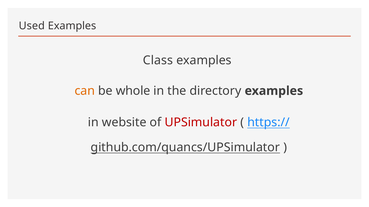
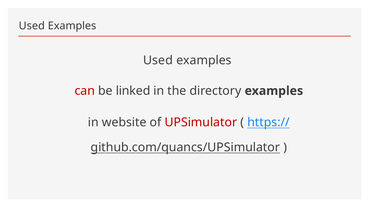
Class: Class -> Used (158, 60)
can colour: orange -> red (85, 91)
whole: whole -> linked (133, 91)
